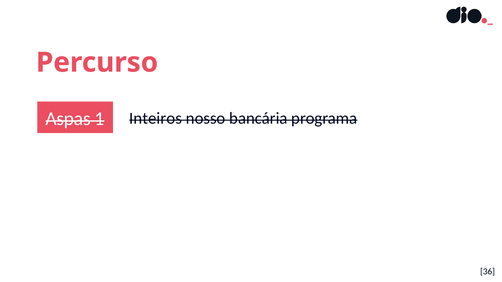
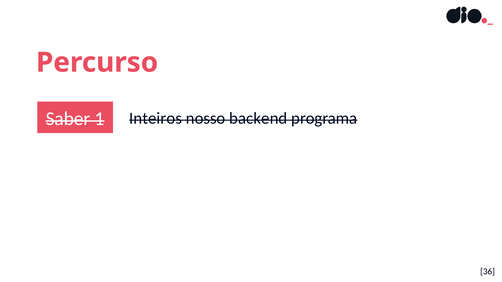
Aspas: Aspas -> Saber (68, 119)
bancária: bancária -> backend (258, 119)
